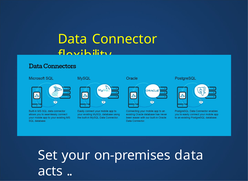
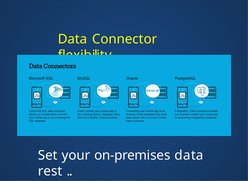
acts: acts -> rest (50, 171)
